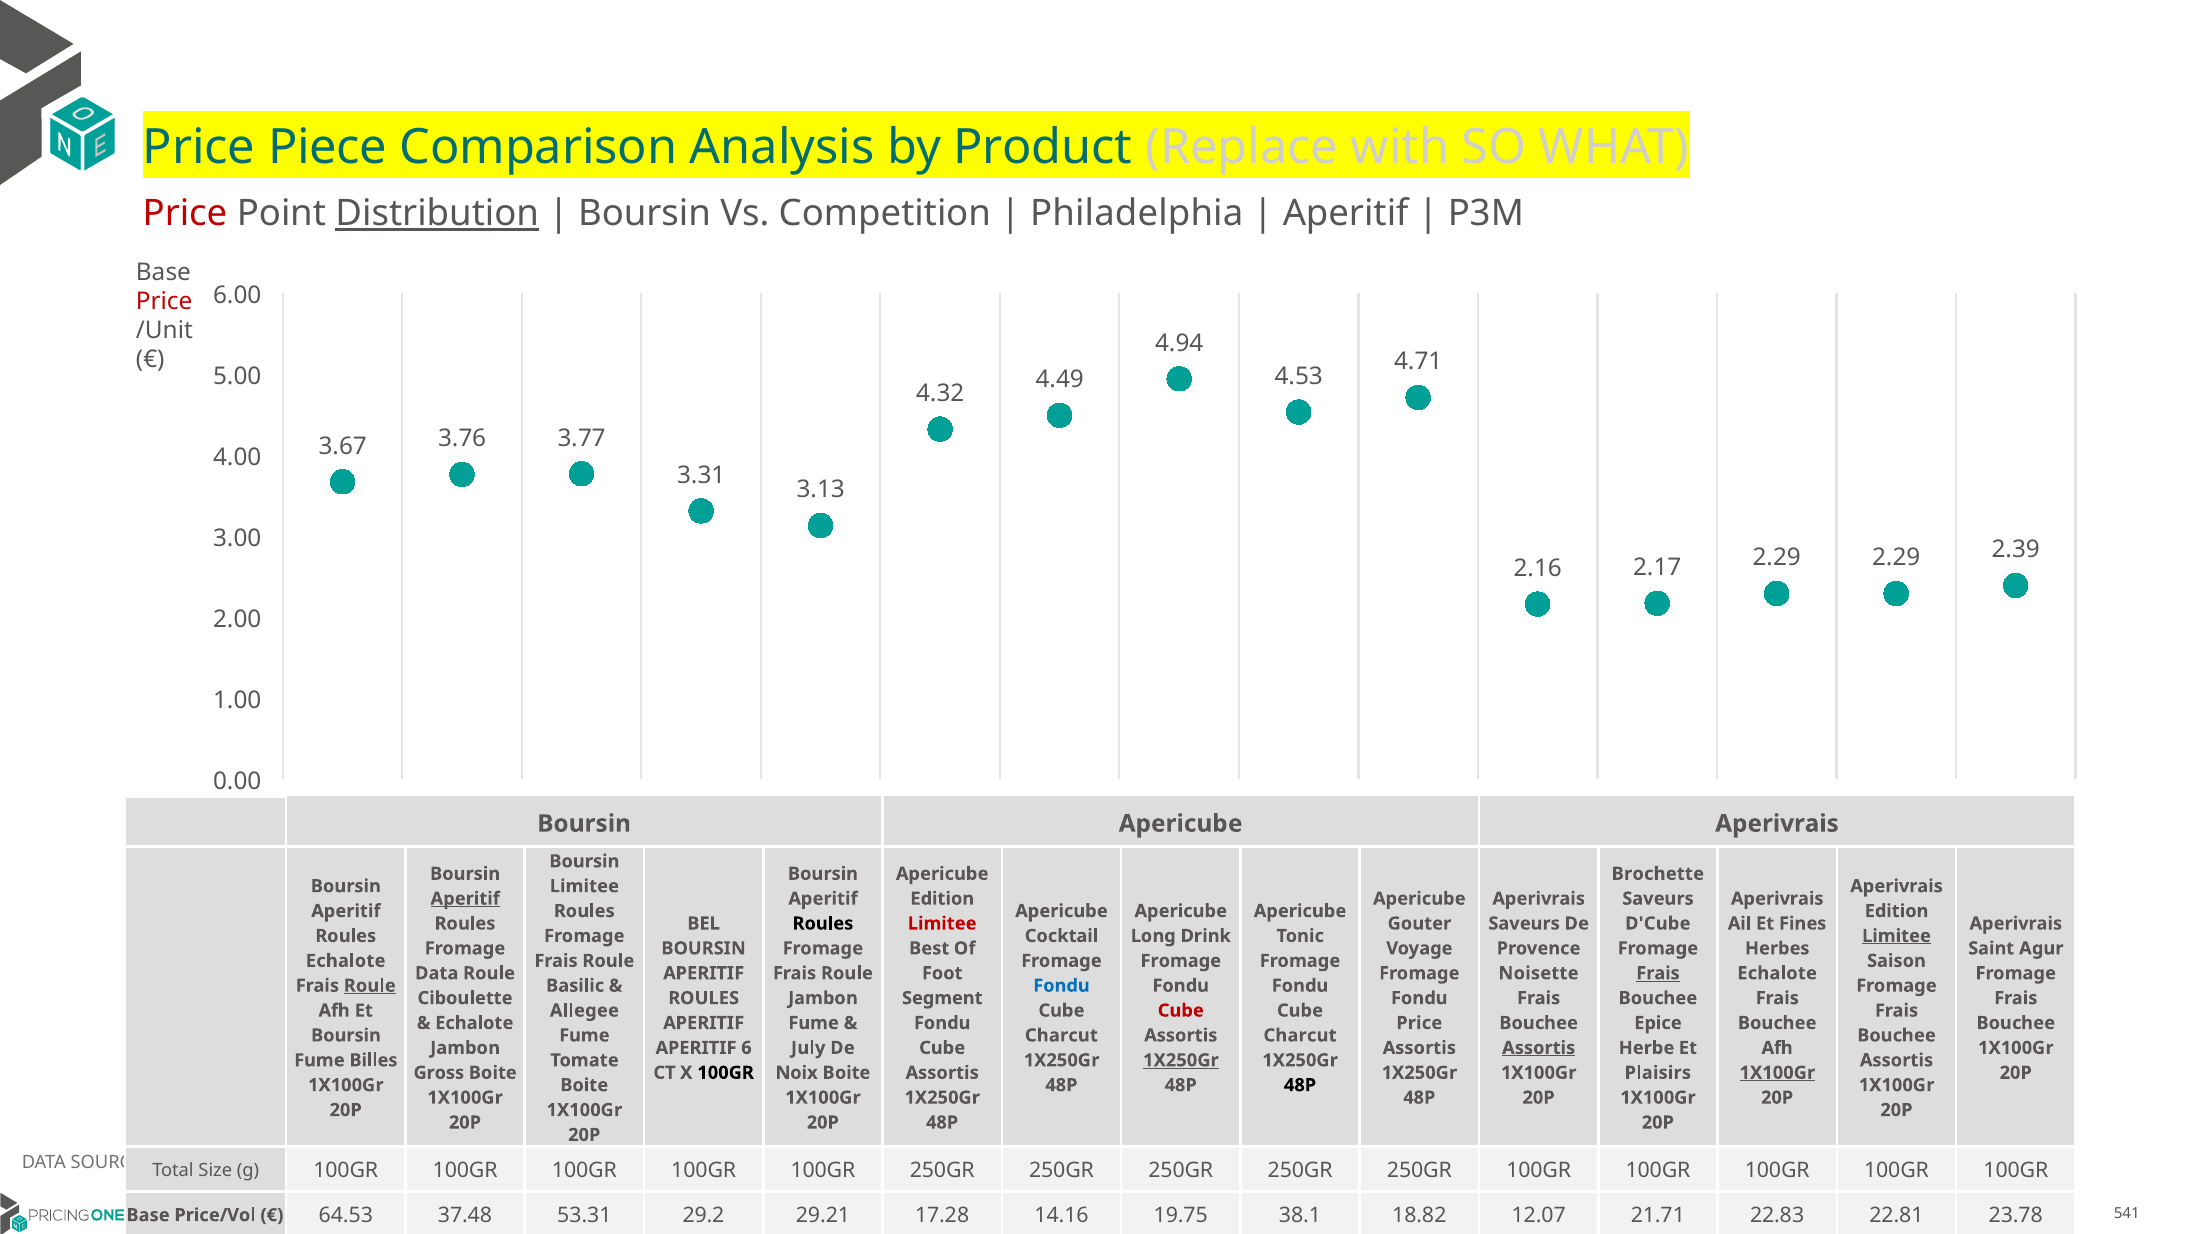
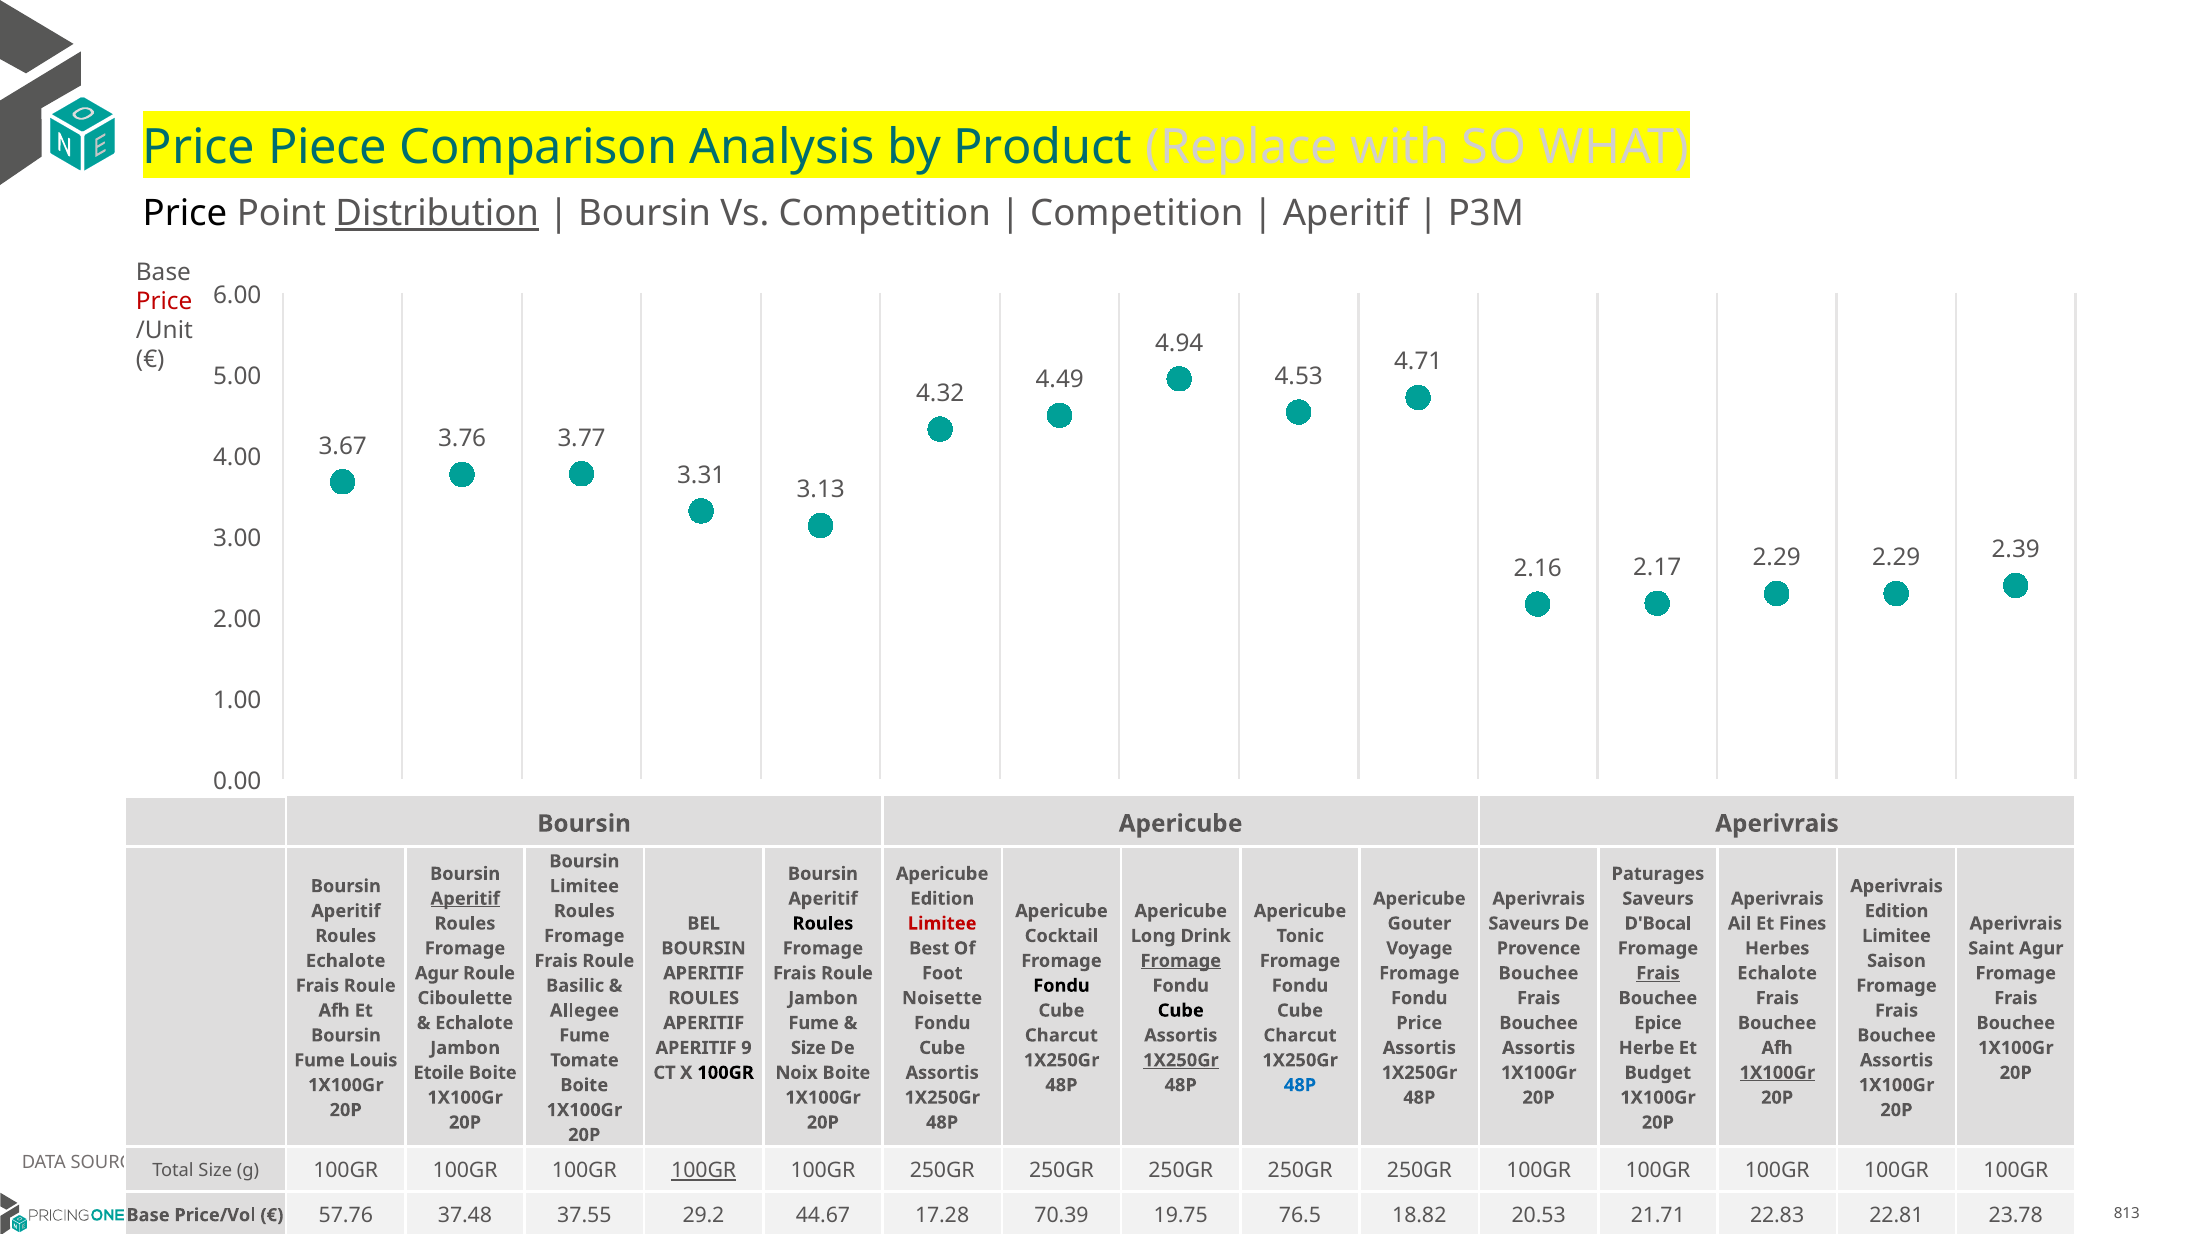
Price colour: red -> black (185, 214)
Philadelphia: Philadelphia -> Competition (1137, 214)
Brochette: Brochette -> Paturages (1658, 874)
D'Cube: D'Cube -> D'Bocal (1658, 924)
Limitee underline: present -> none (1896, 936)
Fromage underline: none -> present (1181, 961)
Data: Data -> Agur (437, 973)
Noisette: Noisette -> Bouchee (1539, 973)
Roule underline: present -> none (370, 986)
Fondu colour: blue -> black (1061, 986)
Segment: Segment -> Noisette (942, 998)
Cube colour: red -> black (1181, 1011)
6: 6 -> 9 (746, 1048)
July: July -> Size (808, 1048)
Assortis underline: present -> none (1539, 1048)
Billes: Billes -> Louis (373, 1060)
Gross: Gross -> Etoile (439, 1073)
Plaisirs: Plaisirs -> Budget (1658, 1073)
48P colour: black -> blue (1300, 1085)
100GR underline: none -> present (704, 1171)
541: 541 -> 813 (2127, 1213)
64.53: 64.53 -> 57.76 (346, 1216)
53.31: 53.31 -> 37.55 (584, 1216)
29.21: 29.21 -> 44.67 (823, 1216)
14.16: 14.16 -> 70.39 (1062, 1216)
38.1: 38.1 -> 76.5 (1300, 1216)
12.07: 12.07 -> 20.53 (1539, 1216)
